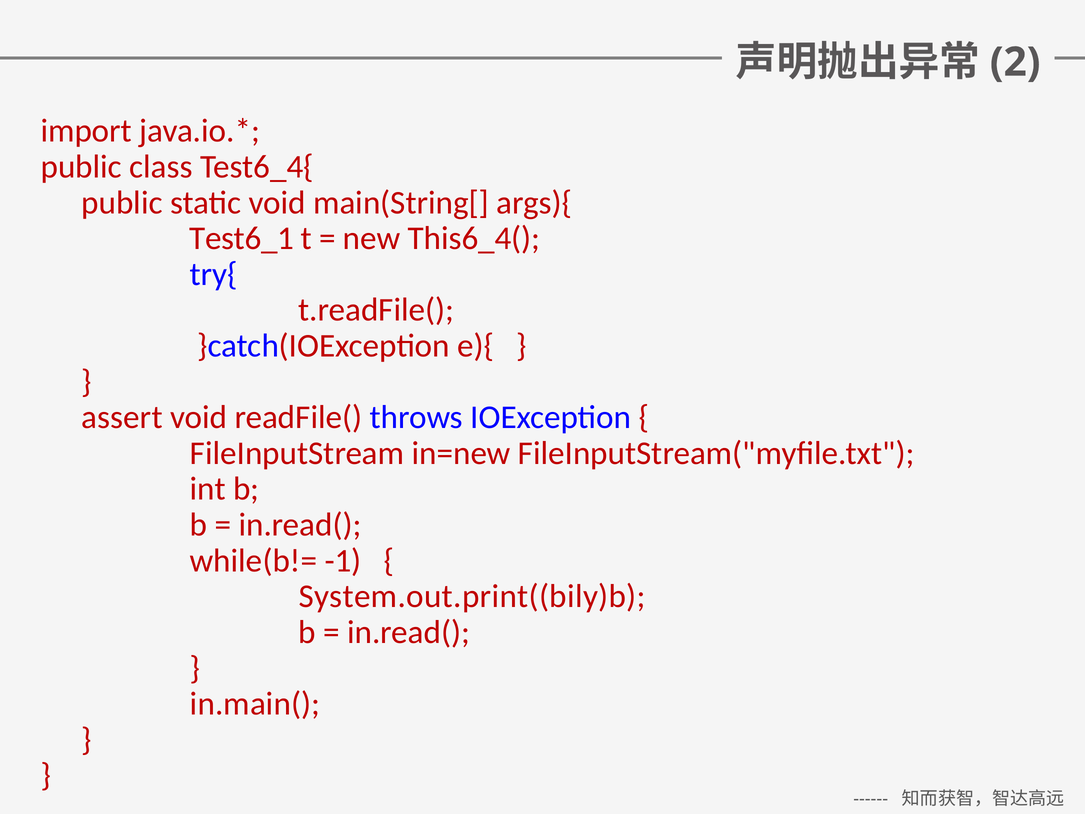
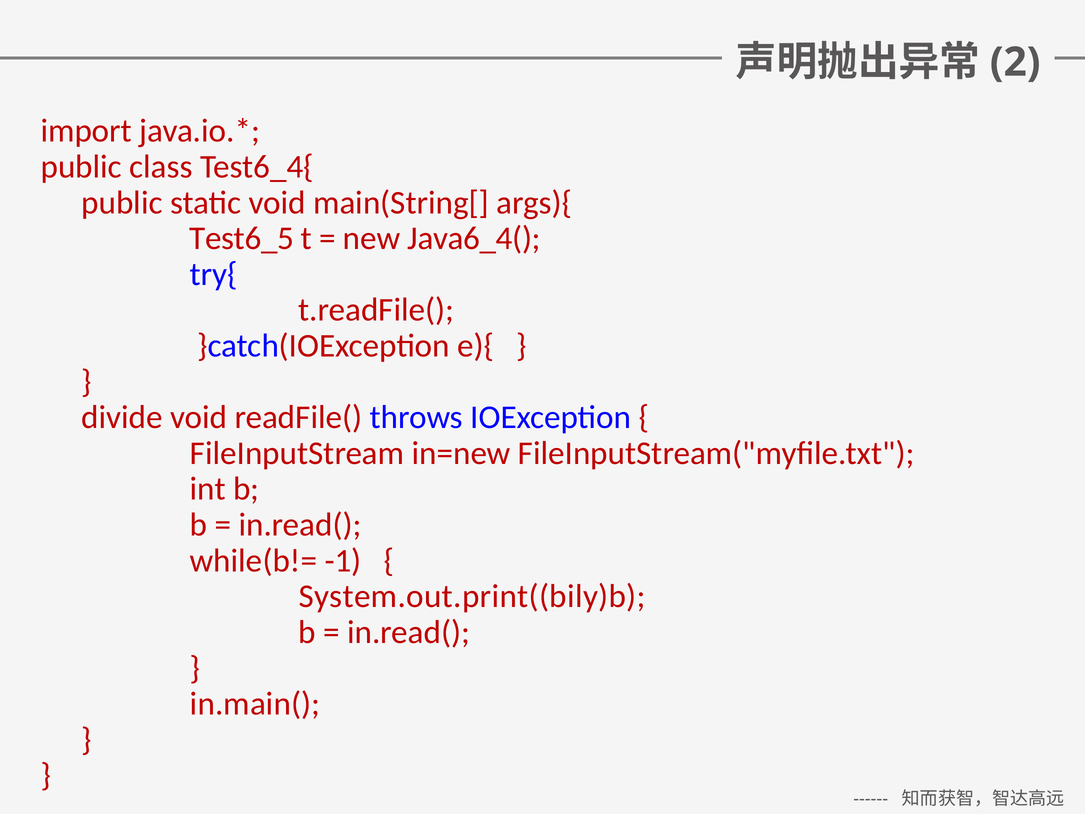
Test6_1: Test6_1 -> Test6_5 (242, 238)
This6_4(: This6_4( -> Java6_4( (474, 238)
assert: assert -> divide (122, 417)
